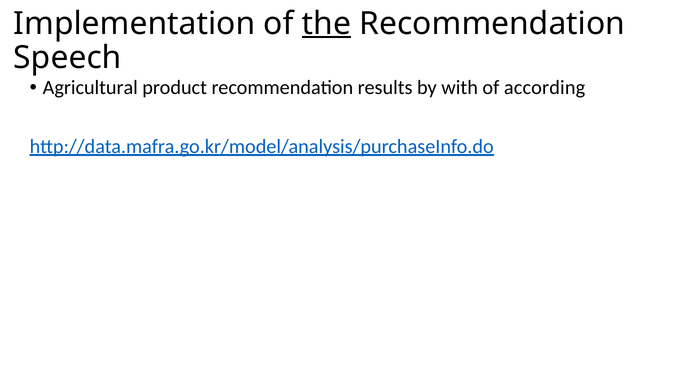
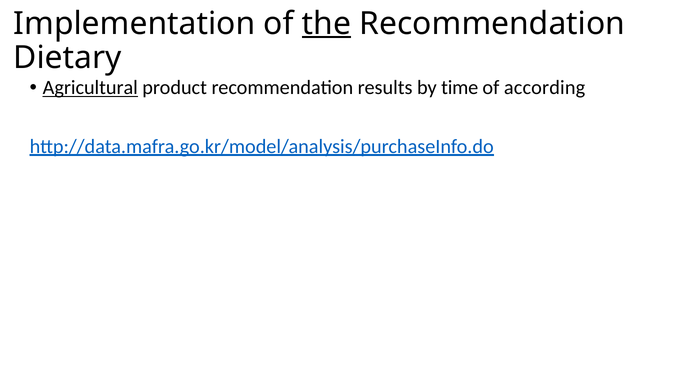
Speech: Speech -> Dietary (68, 58)
Agricultural underline: none -> present (90, 88)
with: with -> time (460, 88)
